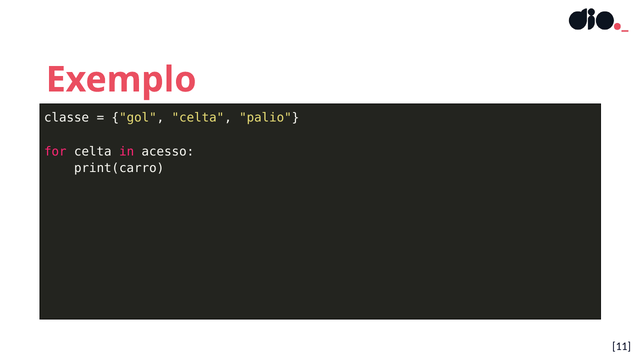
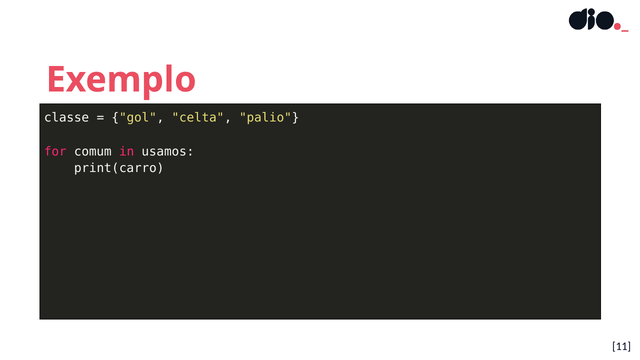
for celta: celta -> comum (93, 151)
acesso: acesso -> usamos (168, 151)
